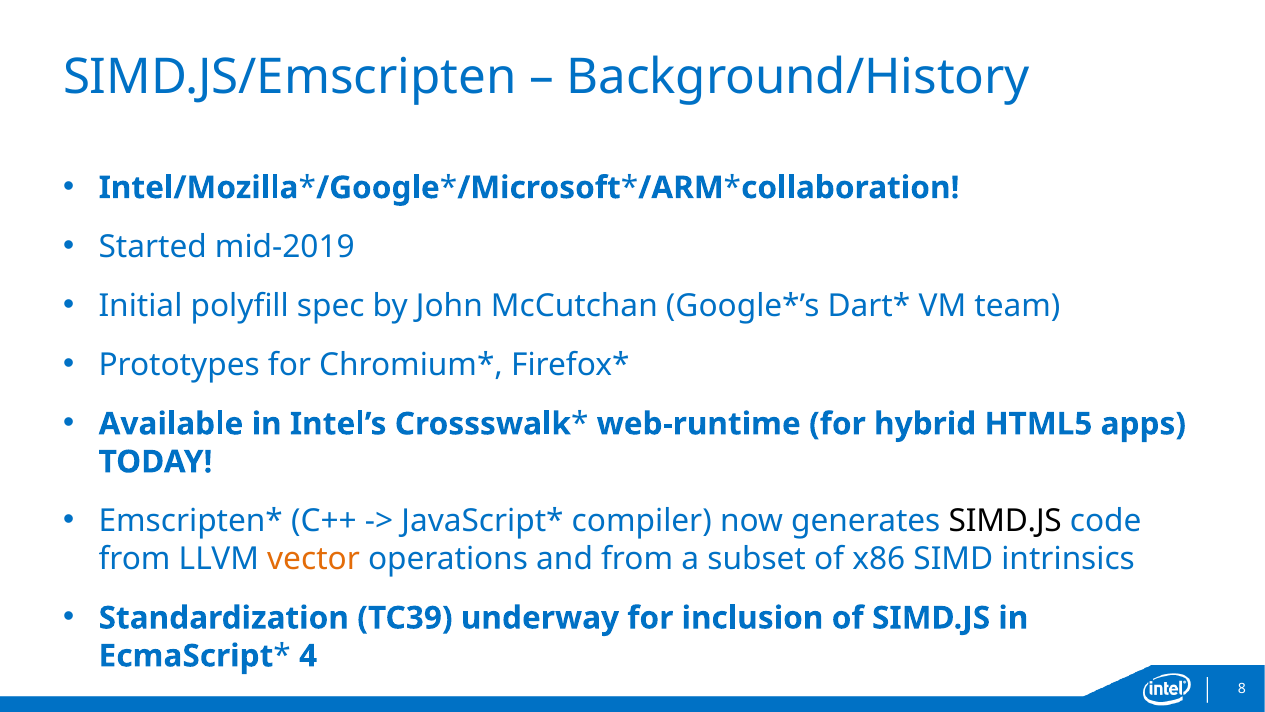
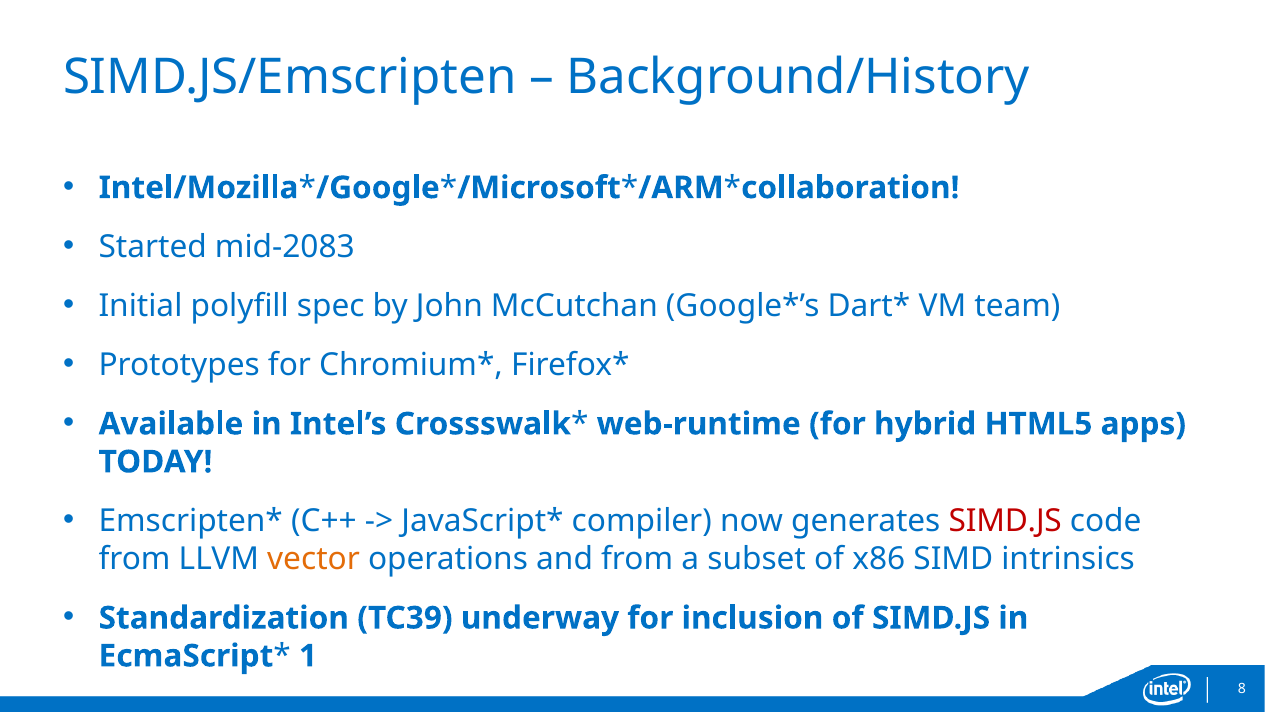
mid-2019: mid-2019 -> mid-2083 (285, 247)
SIMD.JS colour: black -> red (1005, 521)
4: 4 -> 1 (308, 656)
